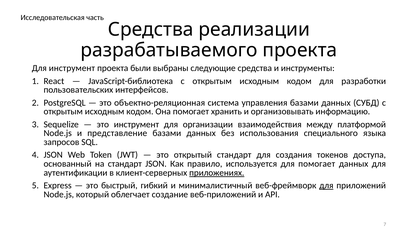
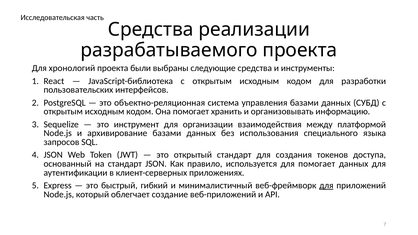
Для инструмент: инструмент -> хронологий (72, 68)
представление: представление -> архивирование (117, 133)
приложениях underline: present -> none (217, 173)
